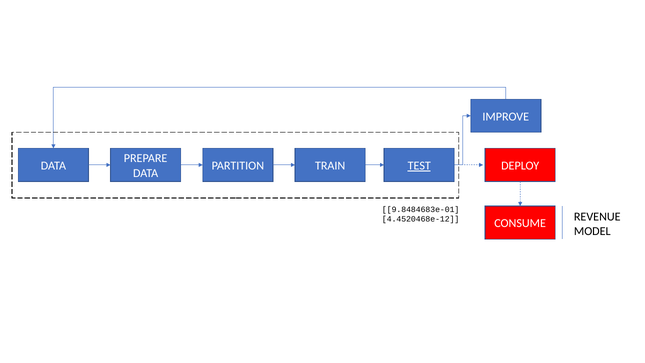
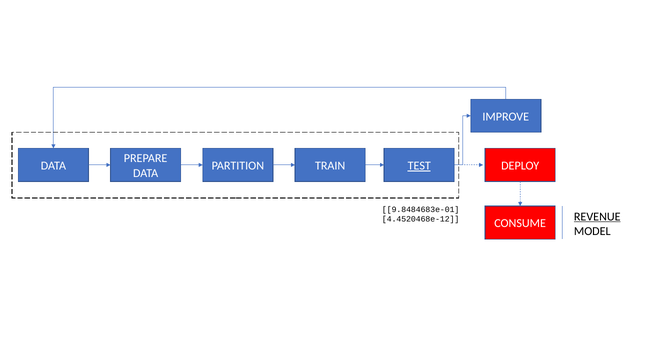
REVENUE underline: none -> present (597, 216)
